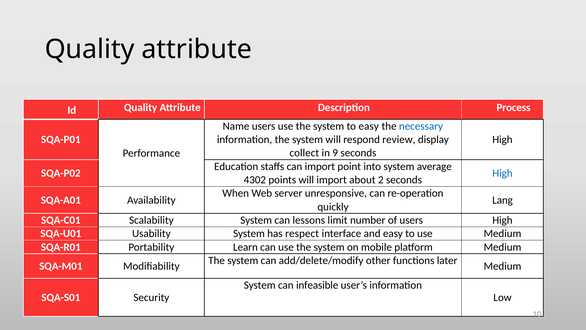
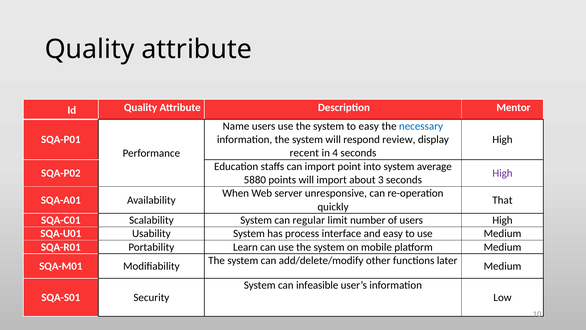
Process: Process -> Mentor (514, 107)
collect: collect -> recent (304, 153)
9: 9 -> 4 (335, 153)
High colour: blue -> purple (502, 173)
4302: 4302 -> 5880 (255, 180)
2: 2 -> 3 (381, 180)
Lang: Lang -> That (502, 200)
lessons: lessons -> regular (309, 220)
respect: respect -> process (302, 233)
